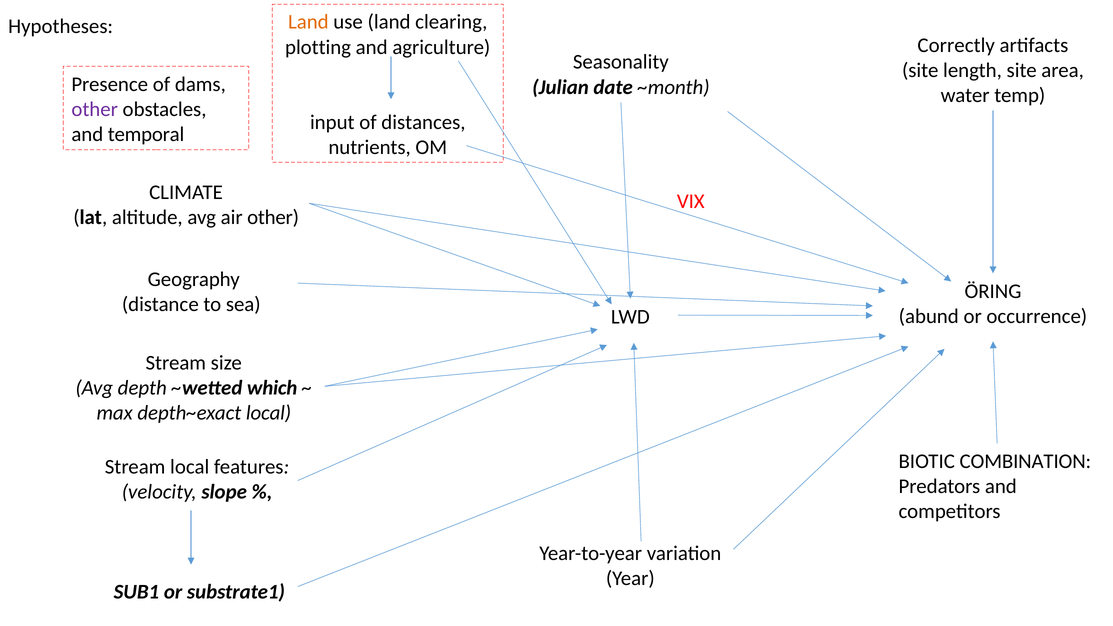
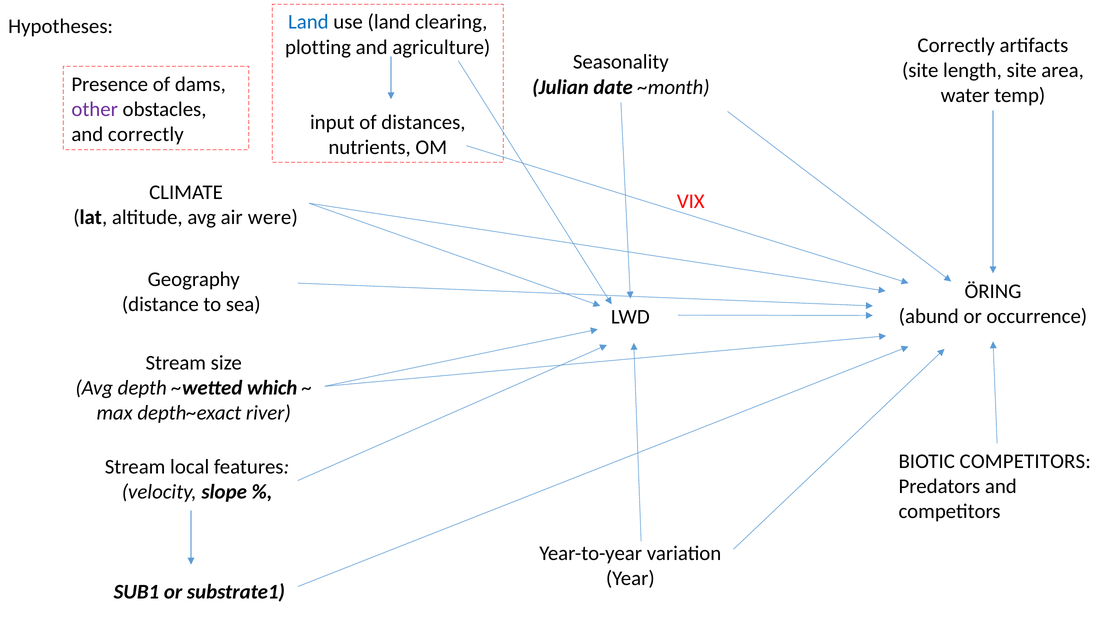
Land colour: orange -> blue (308, 22)
and temporal: temporal -> correctly (146, 134)
air other: other -> were (273, 217)
depth~exact local: local -> river (268, 413)
BIOTIC COMBINATION: COMBINATION -> COMPETITORS (1025, 461)
